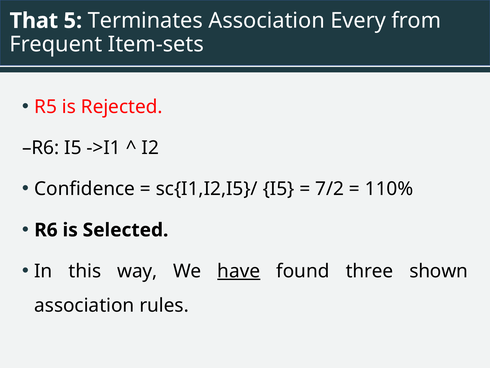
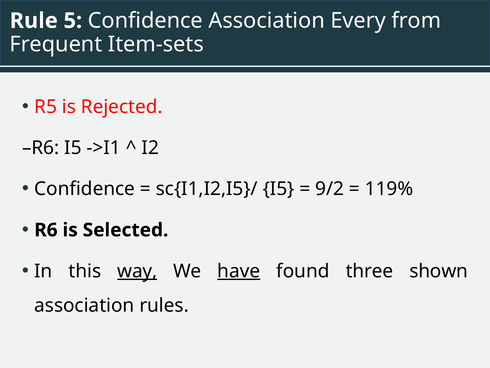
That: That -> Rule (34, 21)
5 Terminates: Terminates -> Confidence (145, 21)
7/2: 7/2 -> 9/2 (330, 189)
110%: 110% -> 119% (389, 189)
way underline: none -> present (137, 271)
